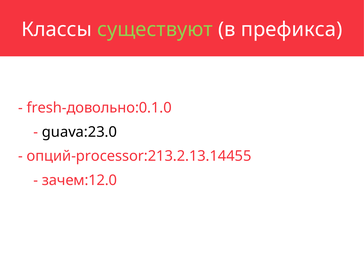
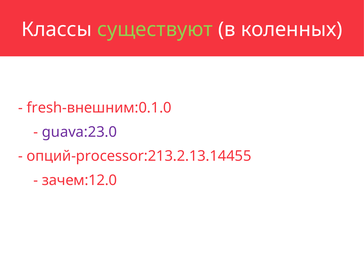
префикса: префикса -> коленных (292, 30)
fresh-довольно:0.1.0: fresh-довольно:0.1.0 -> fresh-внешним:0.1.0 (99, 108)
guava:23.0 colour: black -> purple (79, 132)
